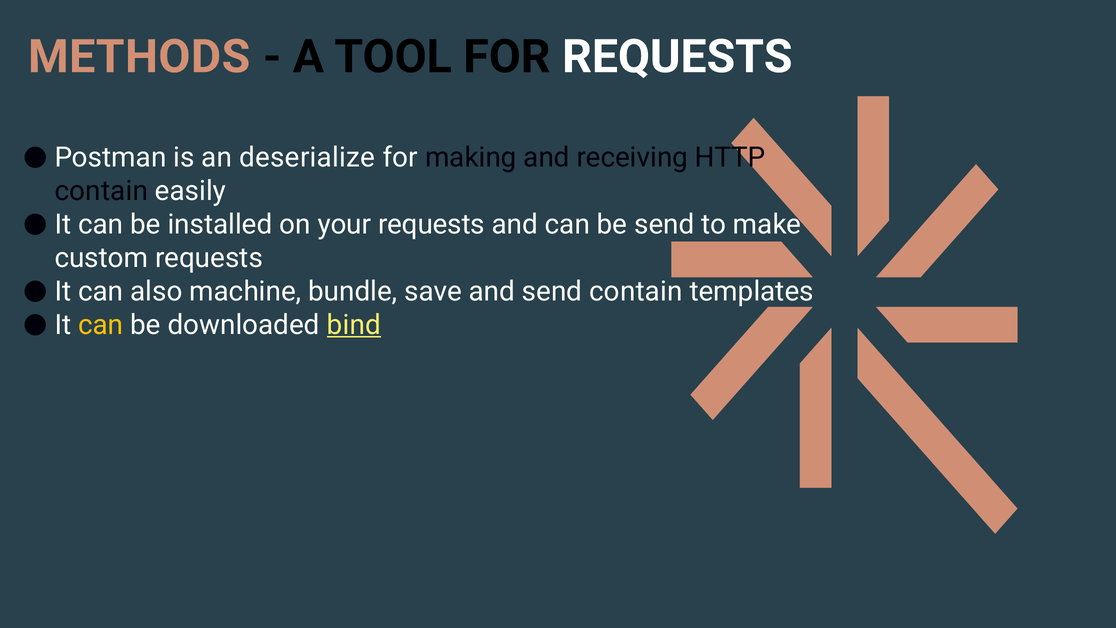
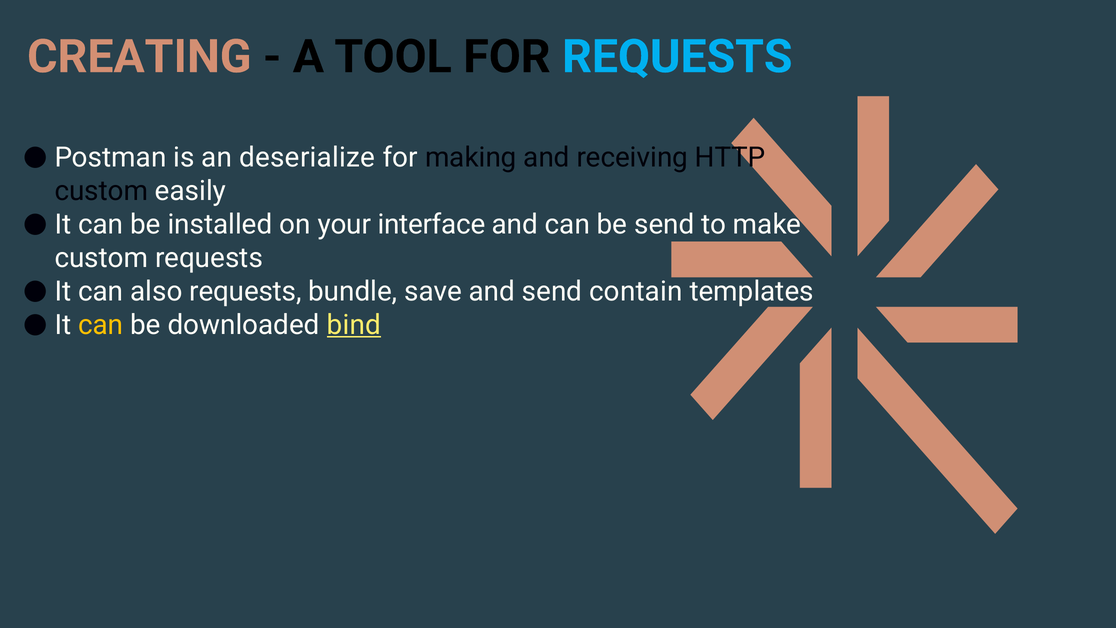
METHODS: METHODS -> CREATING (139, 57)
REQUESTS colour: white -> light blue (677, 57)
contain: contain -> custom (101, 191)
your requests: requests -> interface (432, 224)
also machine: machine -> requests (245, 291)
